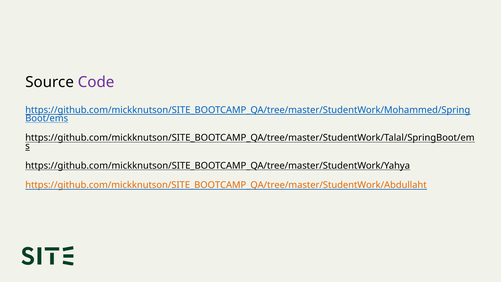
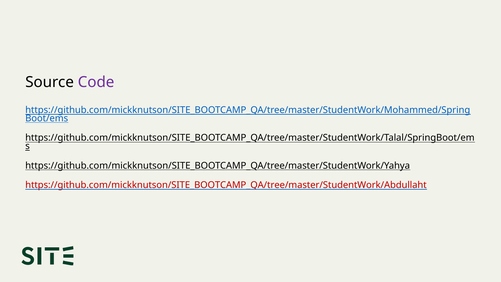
https://github.com/mickknutson/SITE_BOOTCAMP_QA/tree/master/StudentWork/Abdullaht colour: orange -> red (226, 185)
